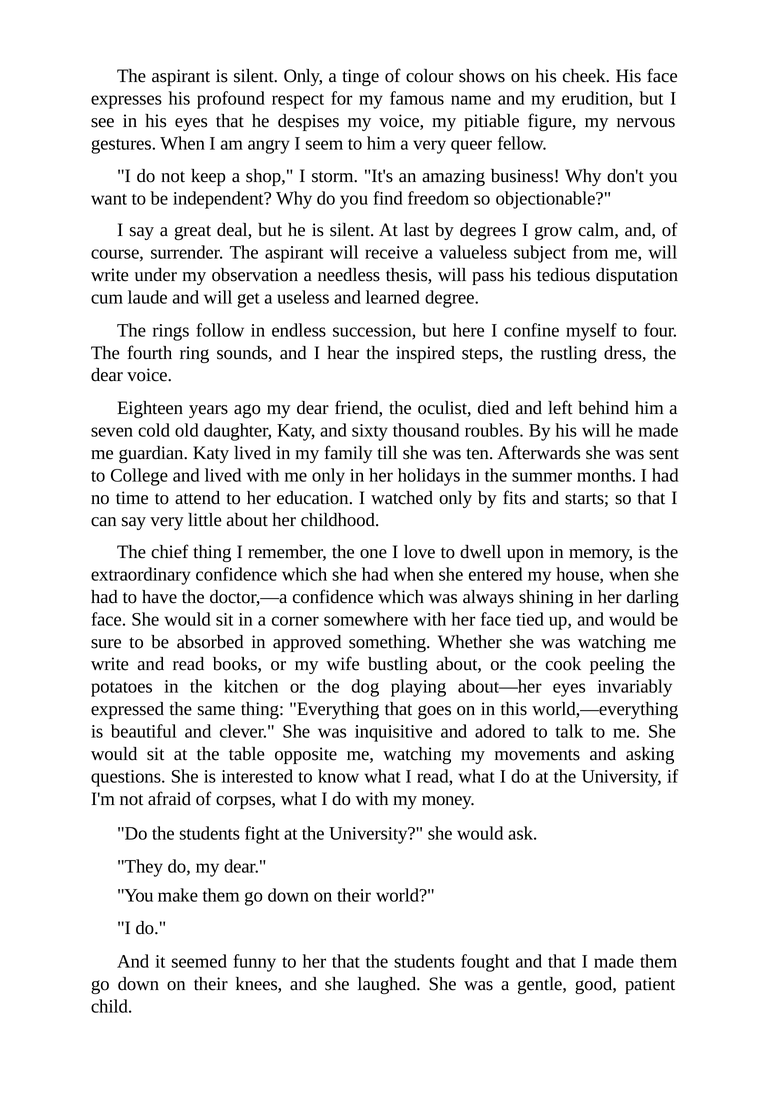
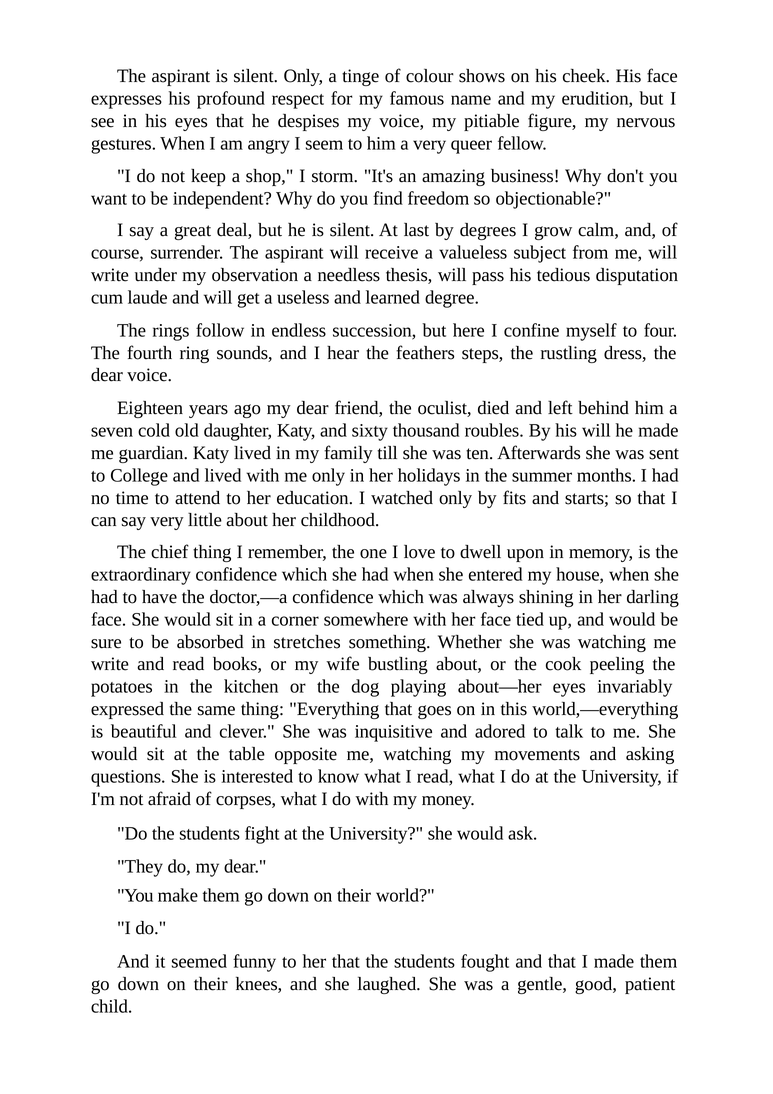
inspired: inspired -> feathers (425, 353)
approved: approved -> stretches (307, 642)
